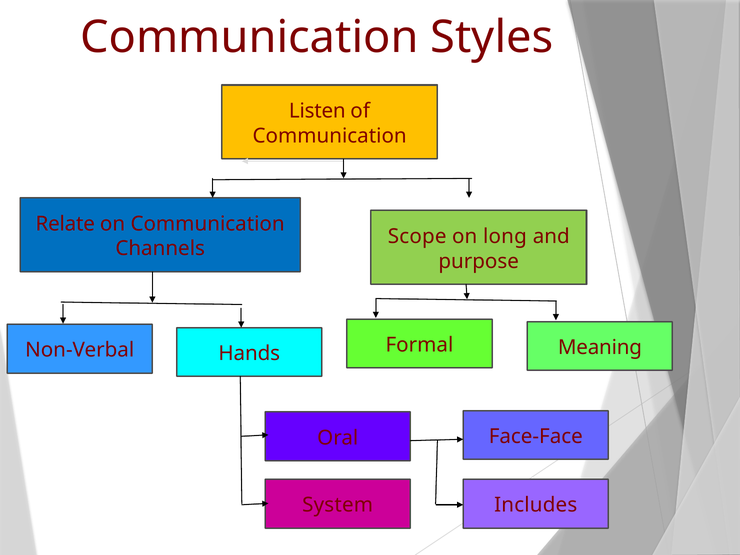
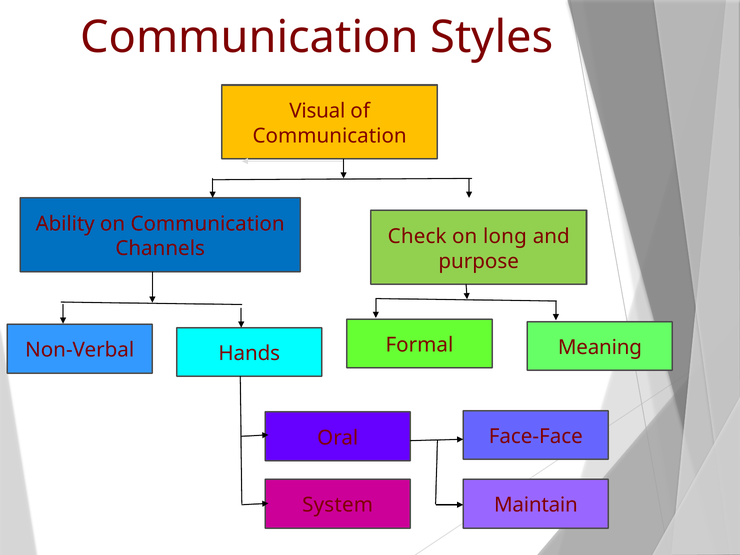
Listen: Listen -> Visual (317, 111)
Relate: Relate -> Ability (65, 224)
Scope: Scope -> Check (417, 237)
Includes: Includes -> Maintain (536, 505)
